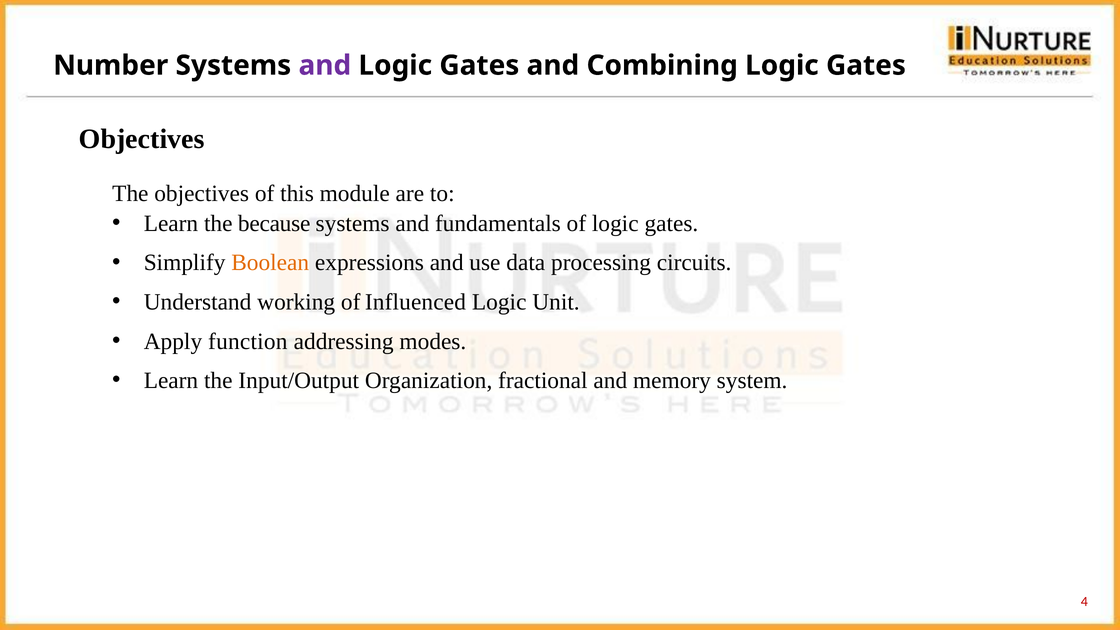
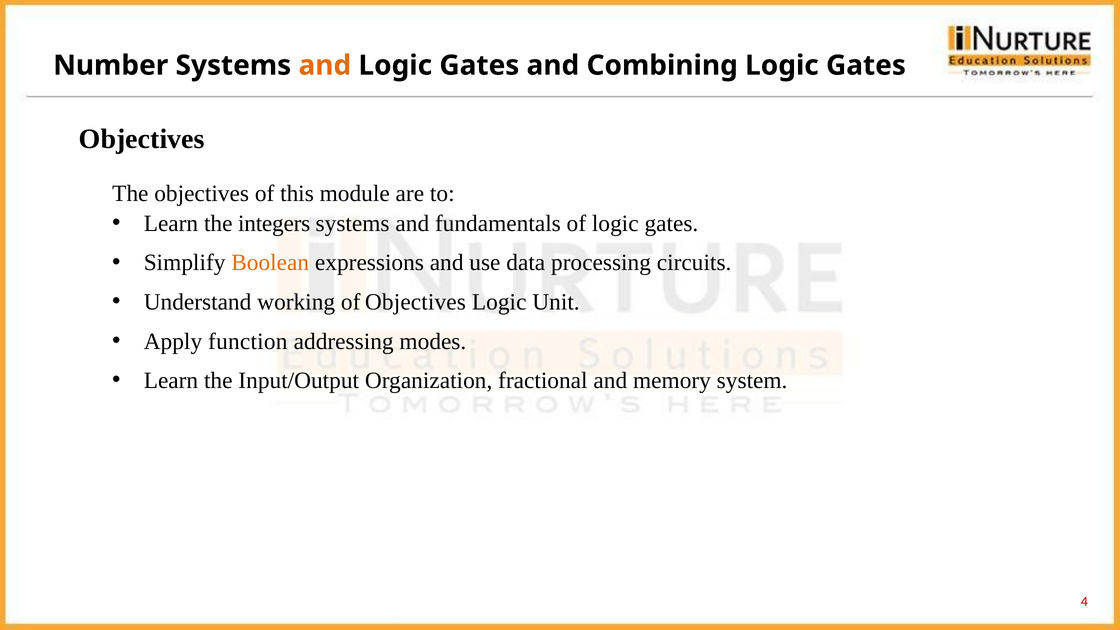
and colour: purple -> orange (325, 65)
because: because -> integers (274, 223)
of Influenced: Influenced -> Objectives (415, 302)
